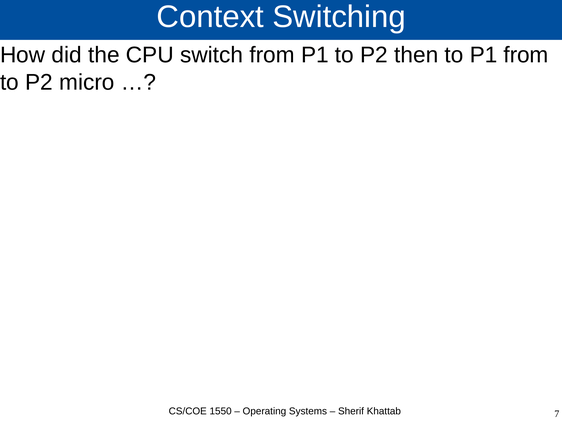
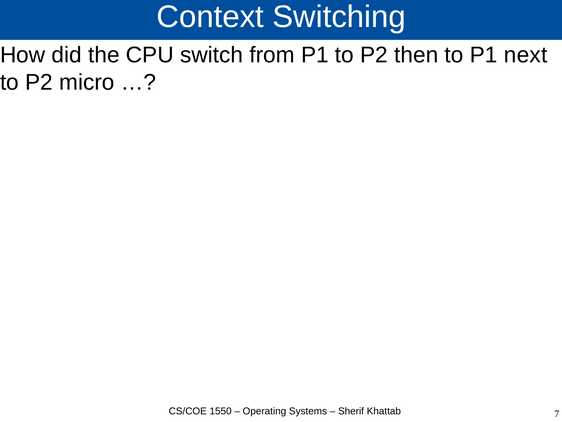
P1 from: from -> next (526, 55)
